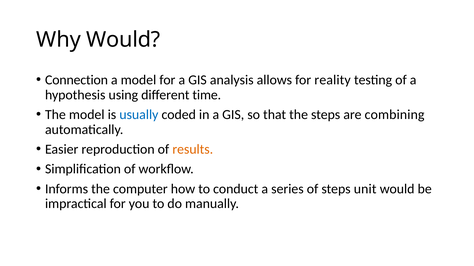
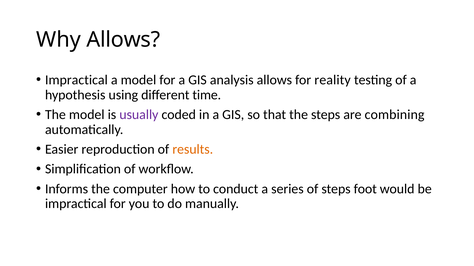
Why Would: Would -> Allows (123, 40)
Connection: Connection -> Impractical (76, 80)
usually colour: blue -> purple (139, 115)
unit: unit -> foot (365, 189)
